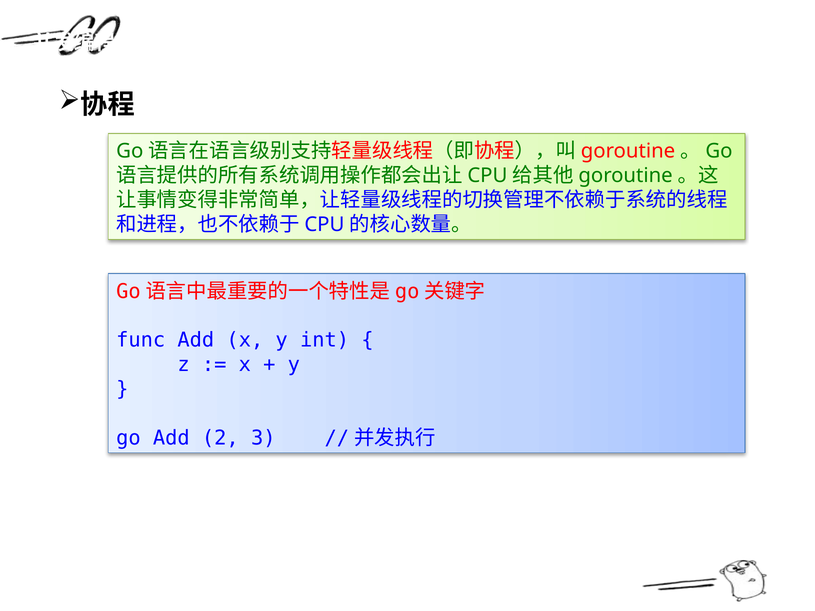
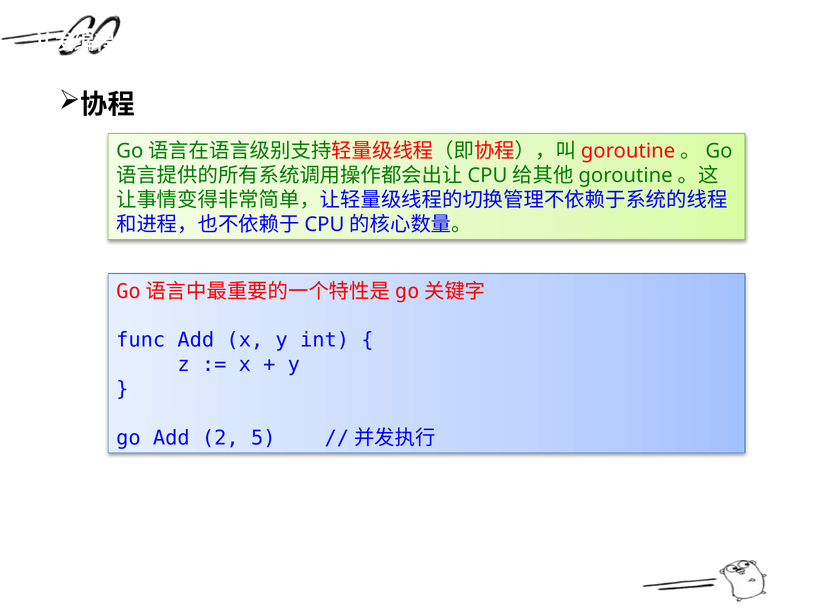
2 3: 3 -> 5 (263, 438)
